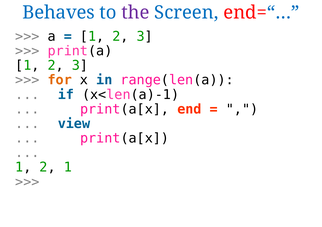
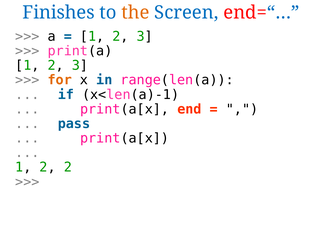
Behaves: Behaves -> Finishes (59, 12)
the colour: purple -> orange (135, 12)
view: view -> pass (74, 124)
2 1: 1 -> 2 (68, 167)
